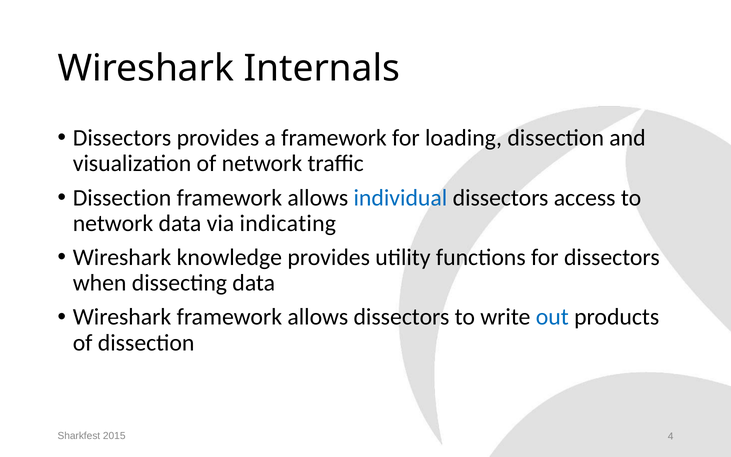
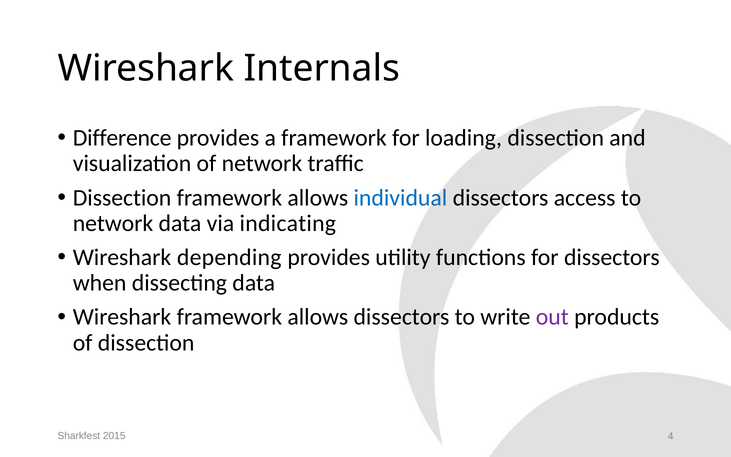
Dissectors: Dissectors -> Difference (122, 138)
knowledge: knowledge -> depending (229, 257)
out colour: blue -> purple (552, 317)
